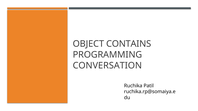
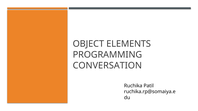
CONTAINS: CONTAINS -> ELEMENTS (129, 44)
